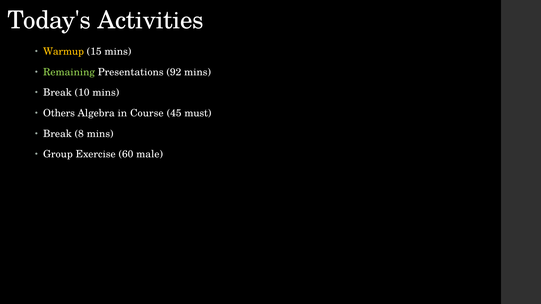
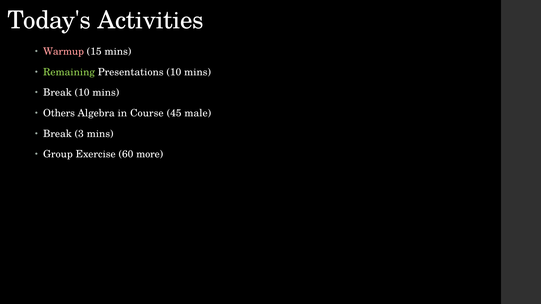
Warmup colour: yellow -> pink (64, 51)
Presentations 92: 92 -> 10 (174, 72)
must: must -> male (198, 113)
8: 8 -> 3 (79, 134)
male: male -> more (150, 154)
